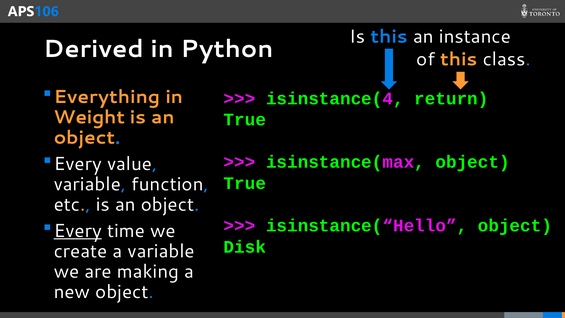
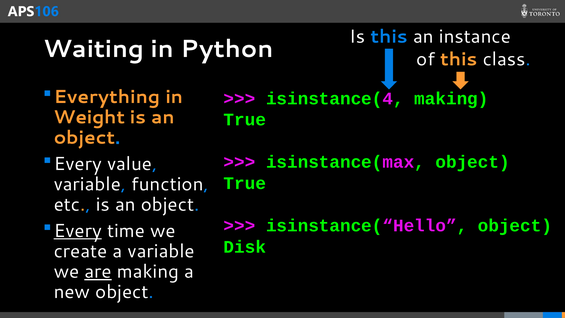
Derived: Derived -> Waiting (94, 49)
isinstance(4 return: return -> making (451, 98)
are underline: none -> present (98, 271)
